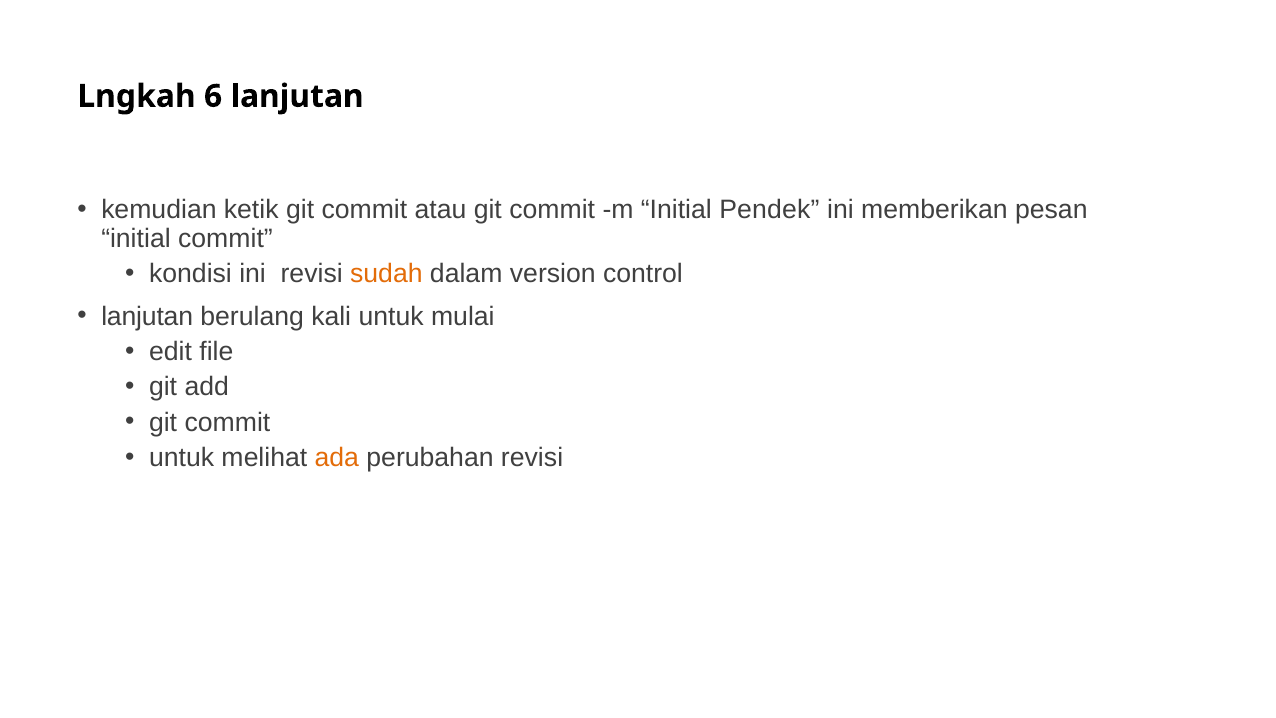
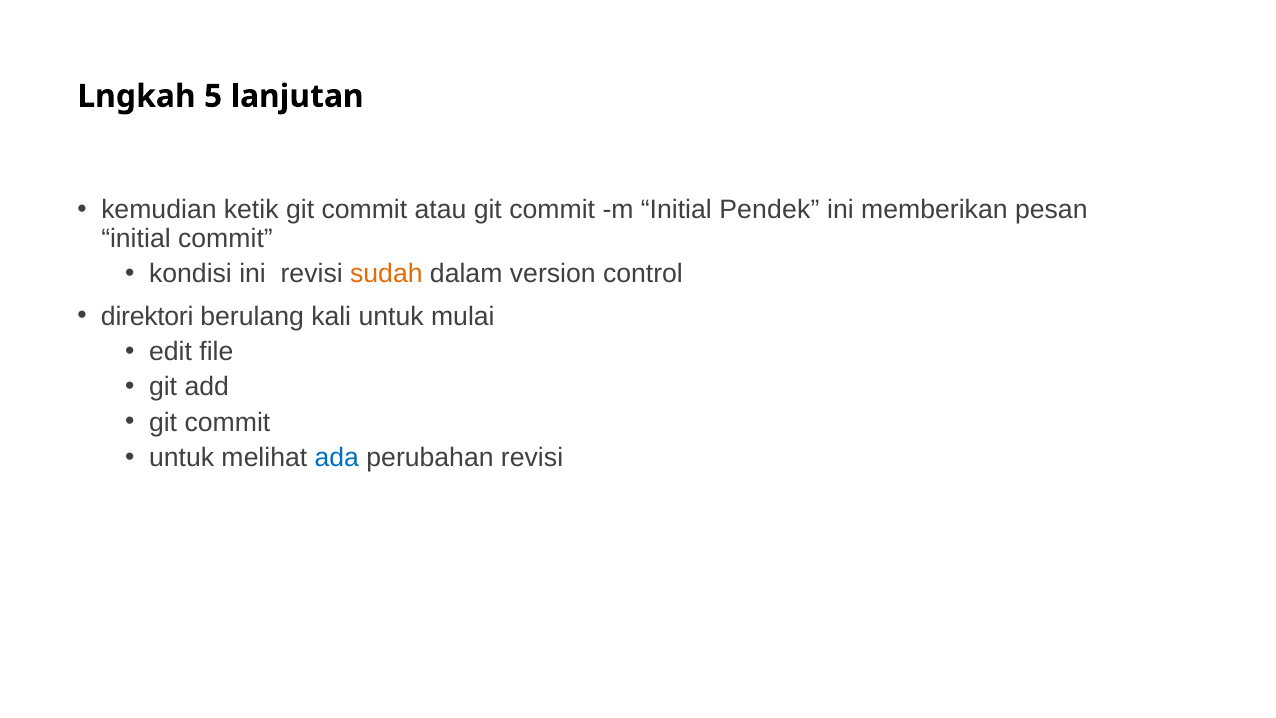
6: 6 -> 5 (213, 96)
lanjutan: lanjutan -> direktori (147, 316)
ada colour: orange -> blue (337, 457)
